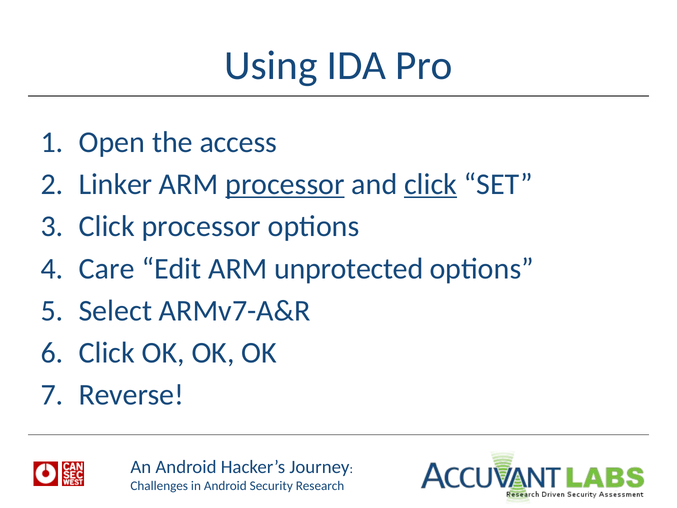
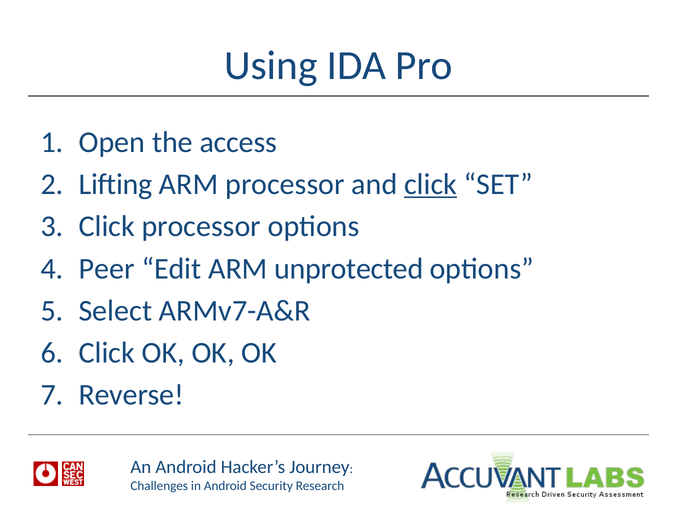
Linker: Linker -> Lifting (116, 184)
processor underline: present -> none (285, 184)
Care: Care -> Peer (107, 268)
